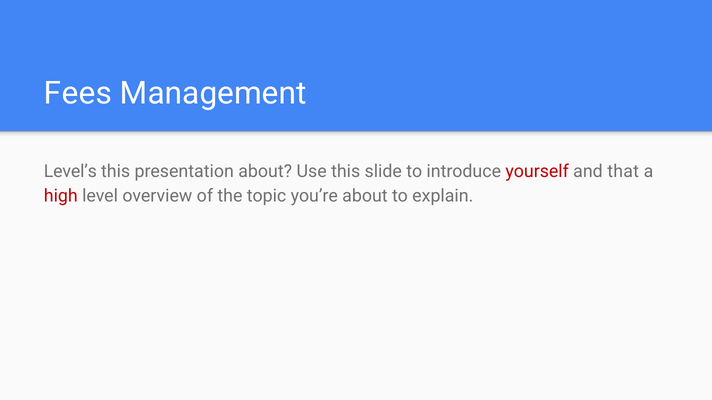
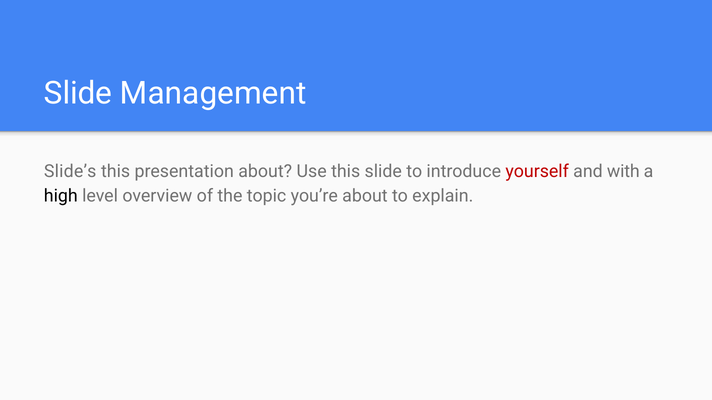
Fees: Fees -> Slide (78, 93)
Level’s: Level’s -> Slide’s (70, 172)
that: that -> with (623, 172)
high colour: red -> black (61, 196)
